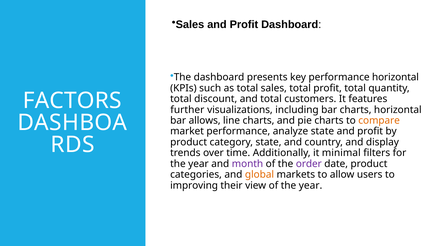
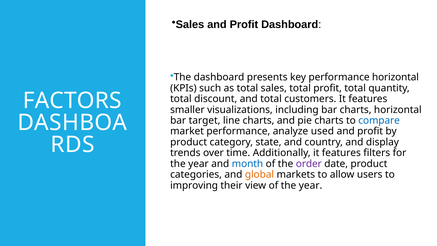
further: further -> smaller (187, 110)
allows: allows -> target (205, 120)
compare colour: orange -> blue (379, 120)
analyze state: state -> used (322, 131)
Additionally it minimal: minimal -> features (341, 153)
month colour: purple -> blue (247, 164)
